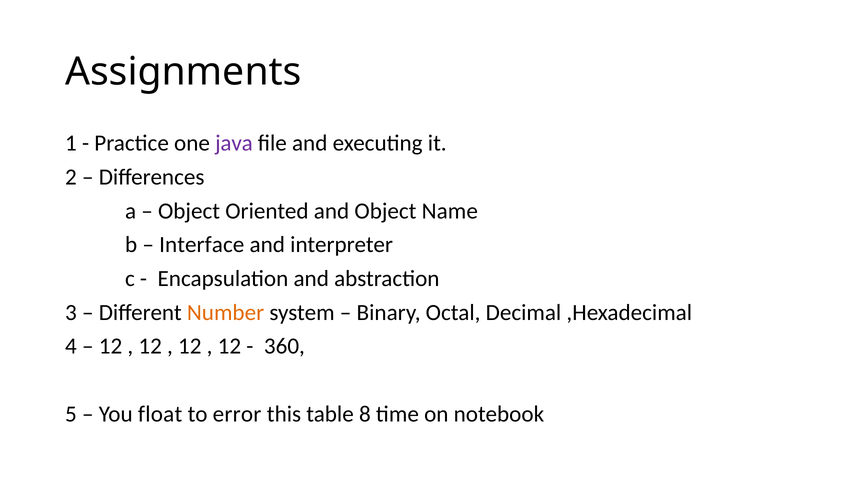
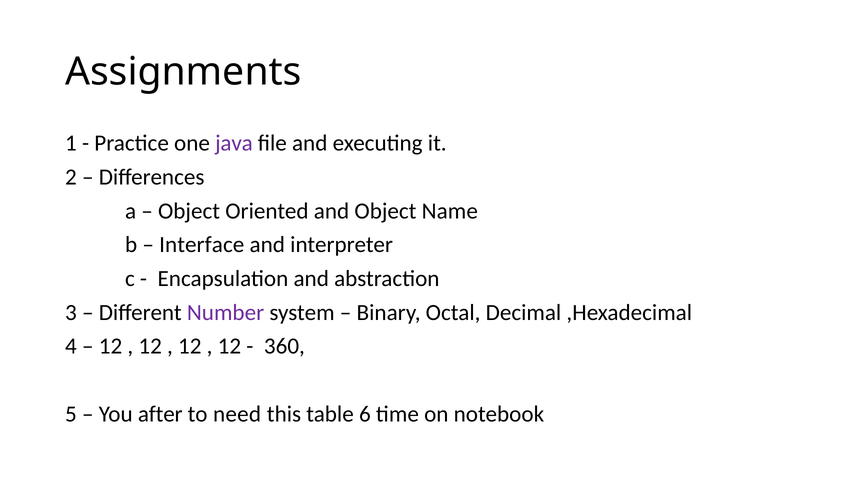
Number colour: orange -> purple (226, 313)
float: float -> after (160, 414)
error: error -> need (237, 414)
8: 8 -> 6 (365, 414)
